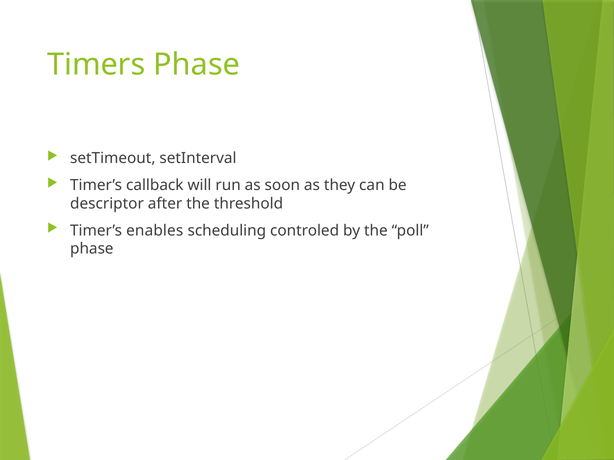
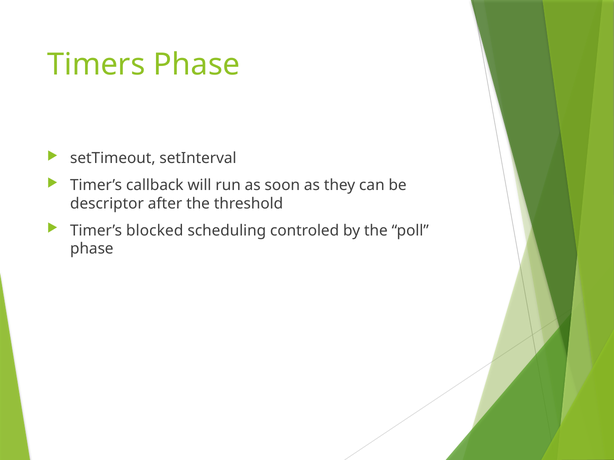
enables: enables -> blocked (155, 231)
